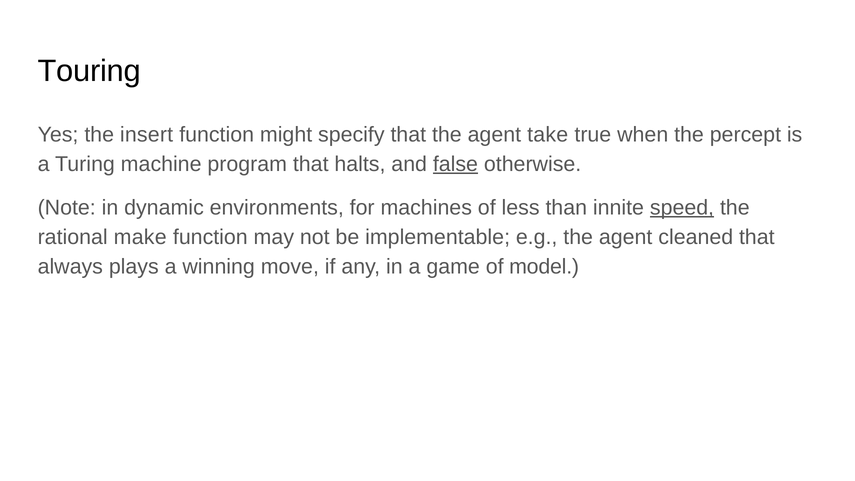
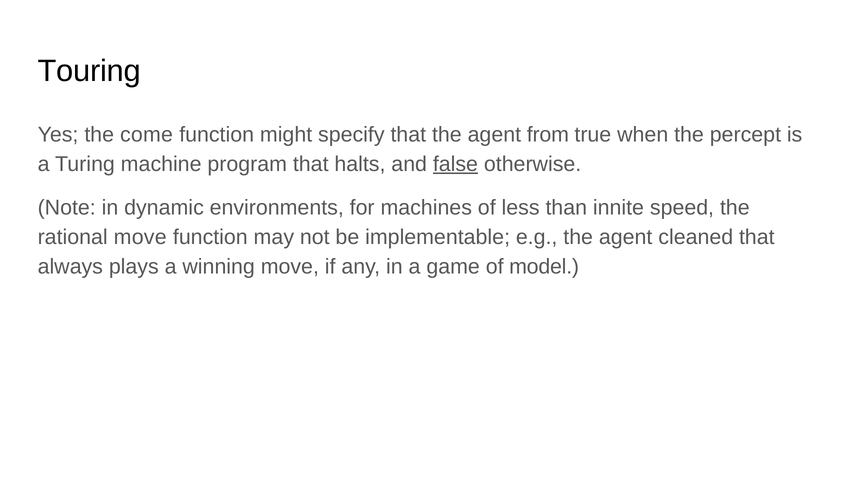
insert: insert -> come (147, 134)
take: take -> from (548, 134)
speed underline: present -> none (682, 208)
rational make: make -> move (140, 237)
